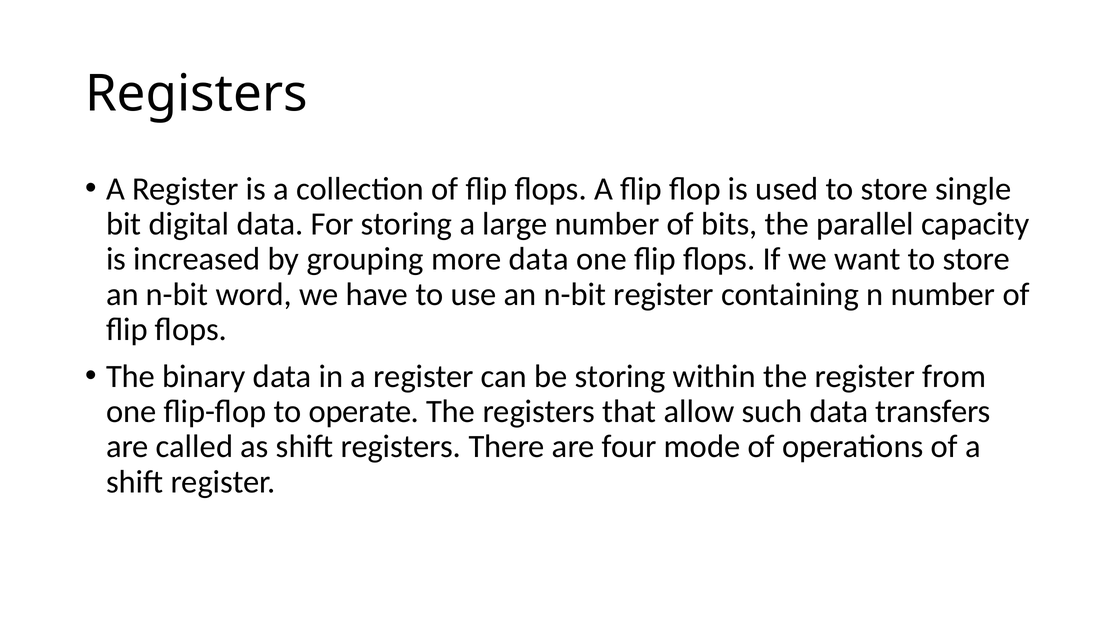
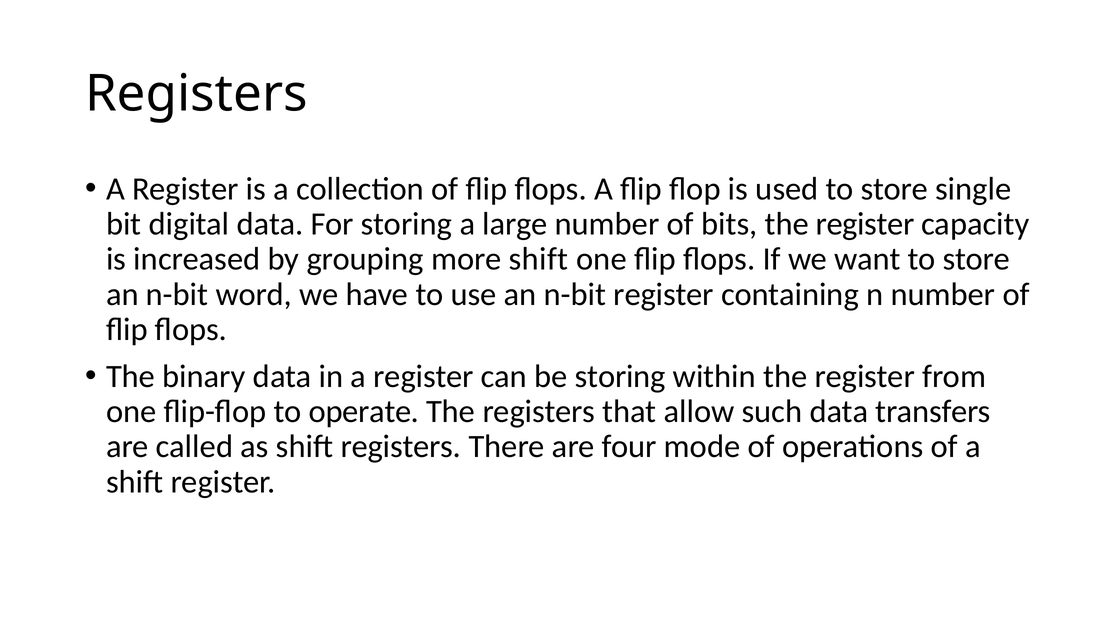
bits the parallel: parallel -> register (865, 224)
more data: data -> shift (539, 259)
